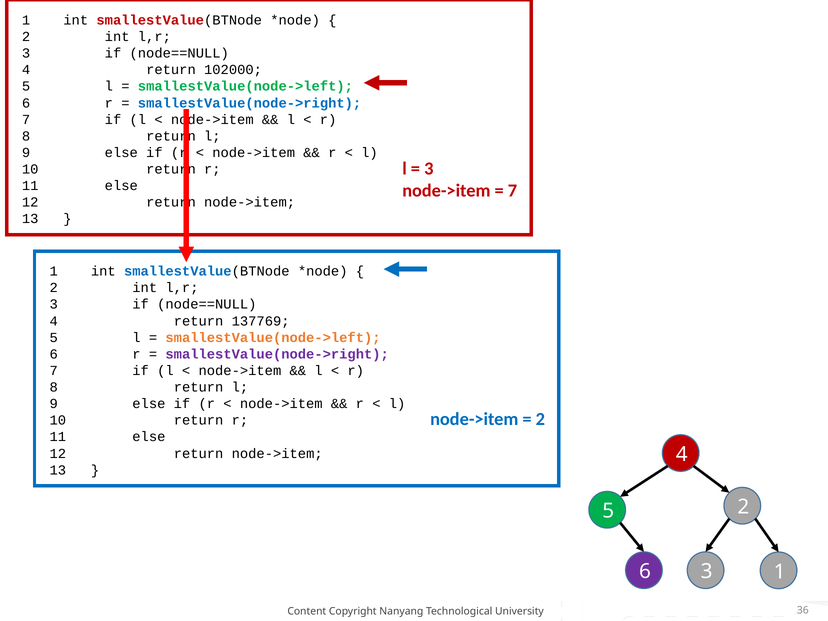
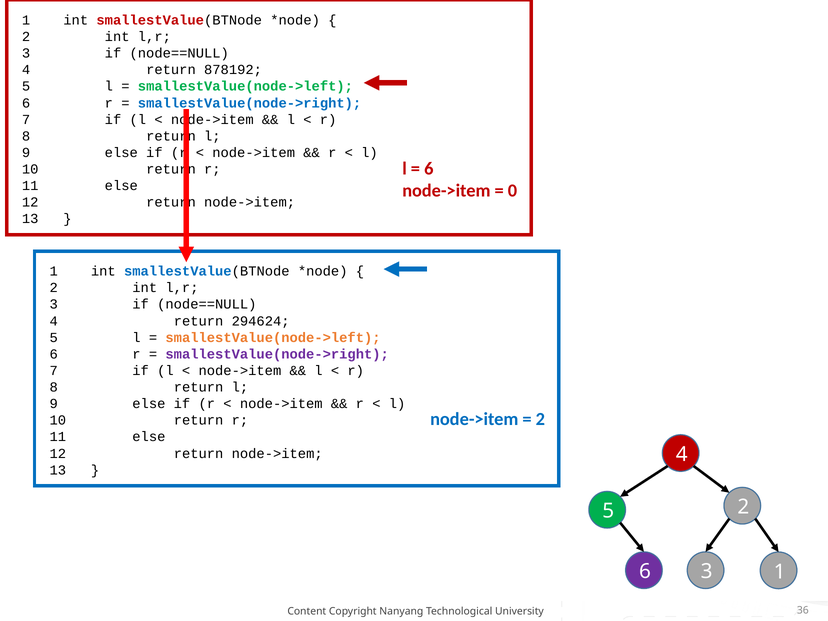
102000: 102000 -> 878192 (233, 70)
3: 3 -> 6 (429, 168)
7: 7 -> 0 (512, 191)
137769: 137769 -> 294624 (261, 321)
